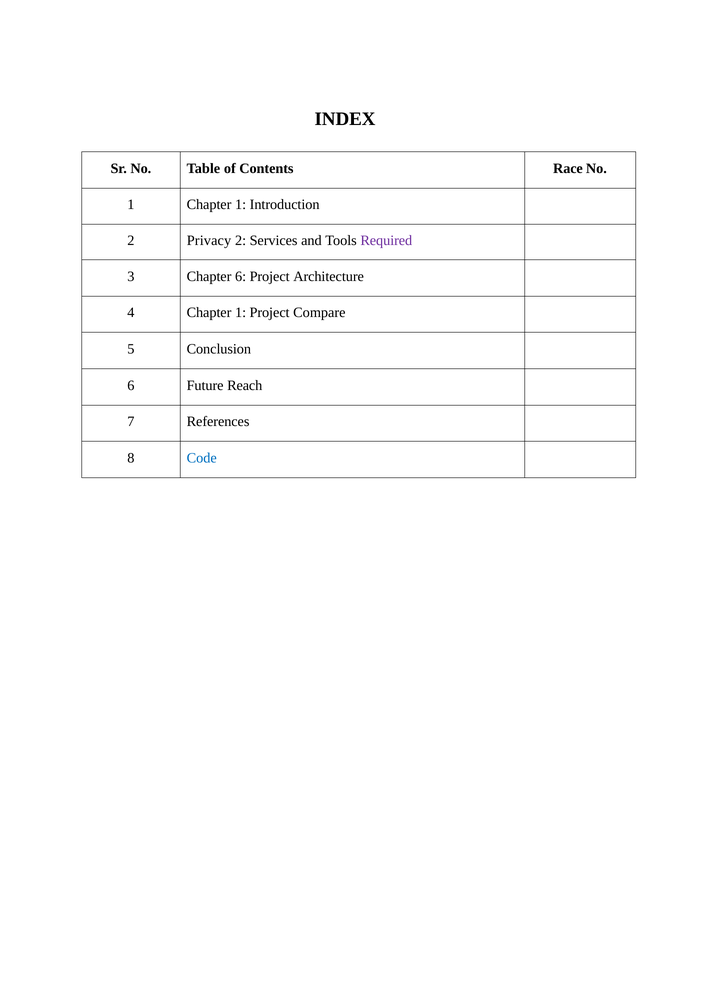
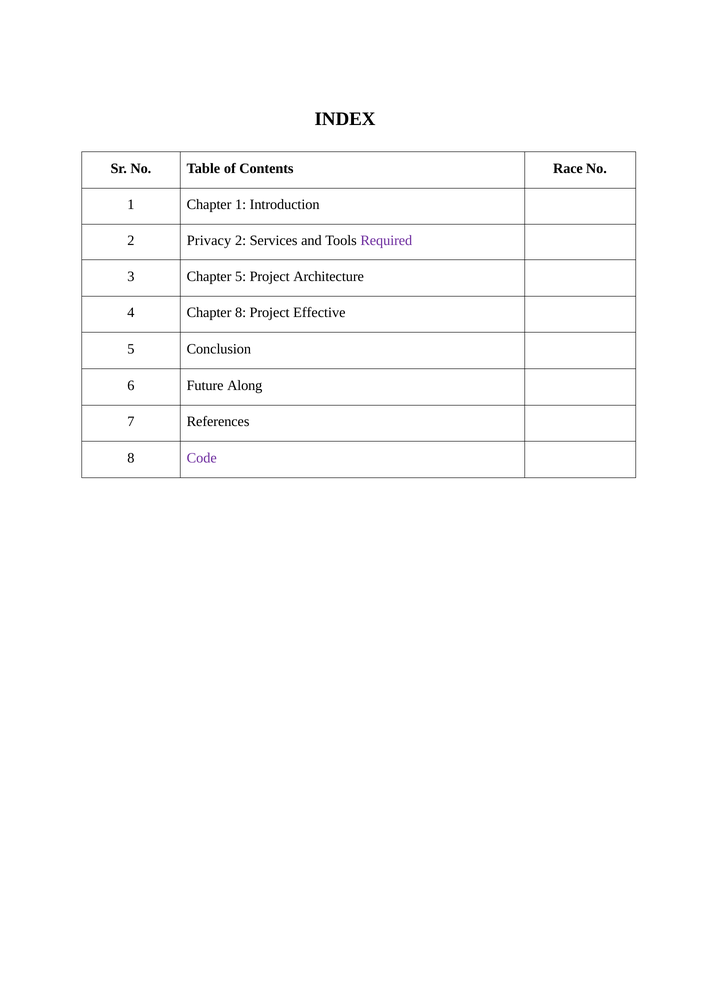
Chapter 6: 6 -> 5 (241, 276)
4 Chapter 1: 1 -> 8 (241, 312)
Compare: Compare -> Effective (319, 312)
Reach: Reach -> Along (245, 385)
Code colour: blue -> purple (202, 458)
